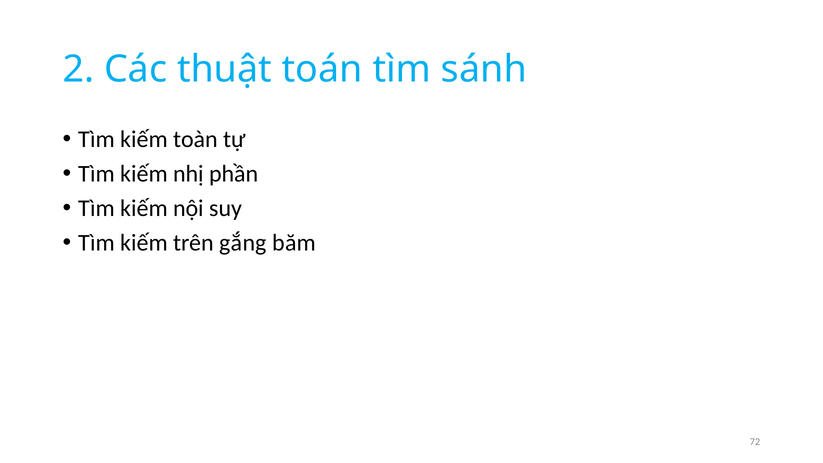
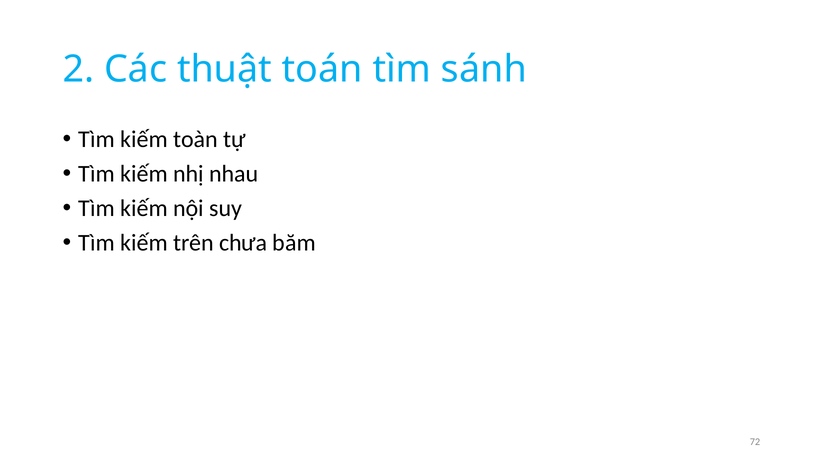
phần: phần -> nhau (234, 174)
gắng: gắng -> chưa (243, 243)
